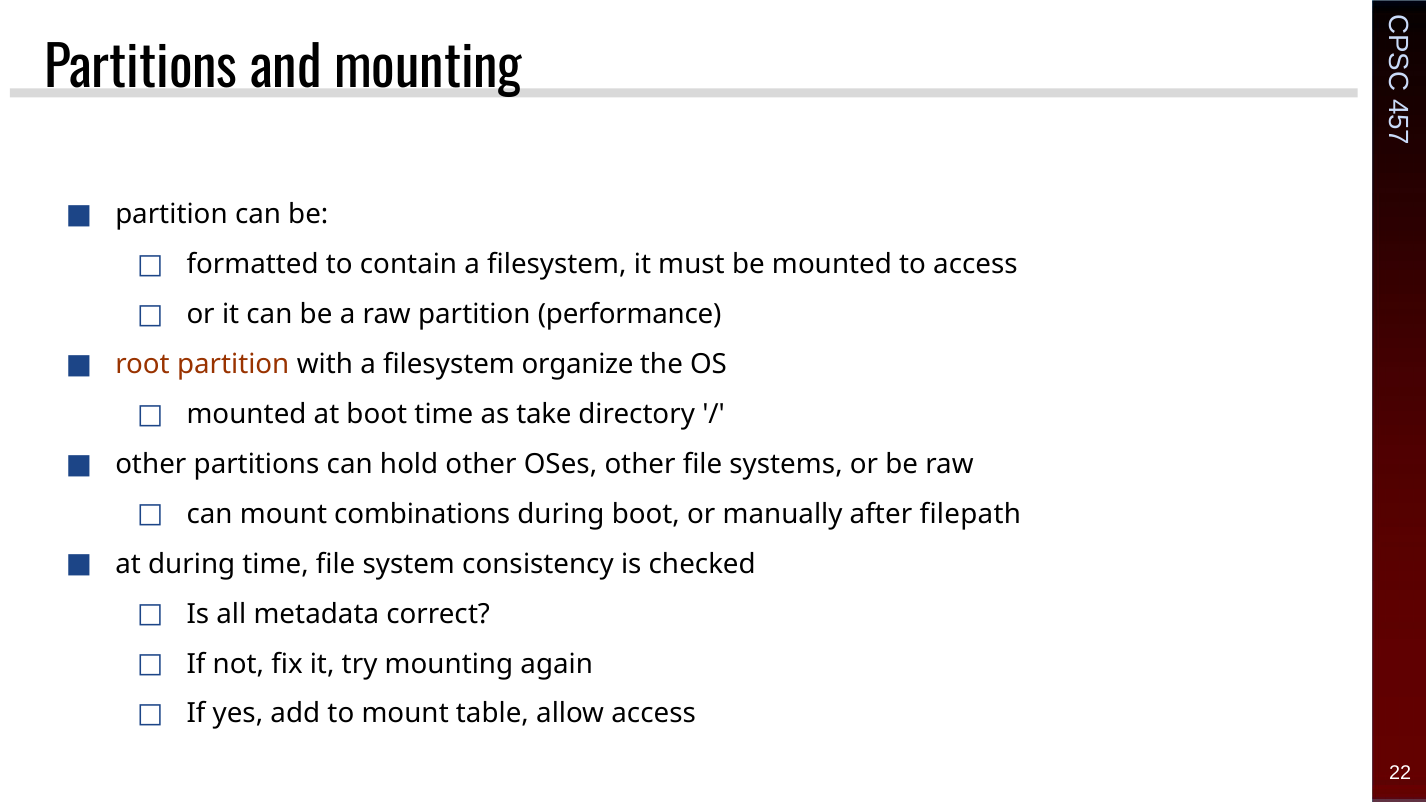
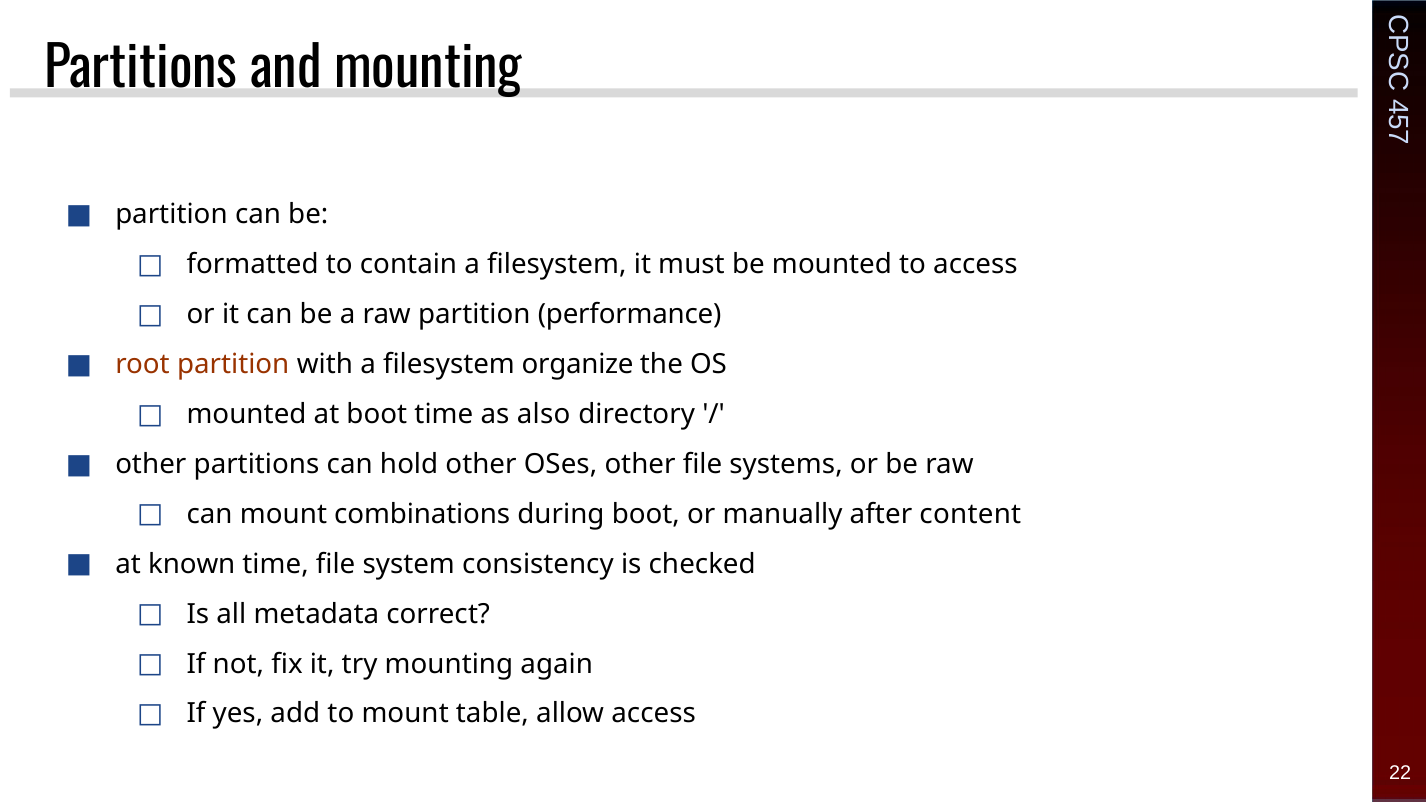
take: take -> also (544, 414)
filepath: filepath -> content (970, 514)
at during: during -> known (192, 564)
